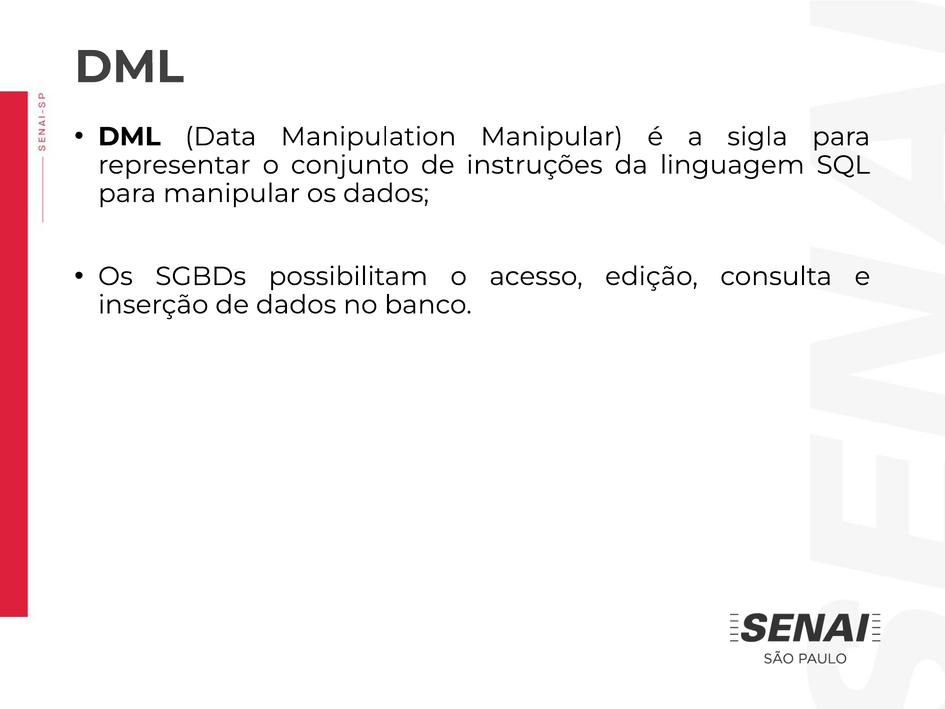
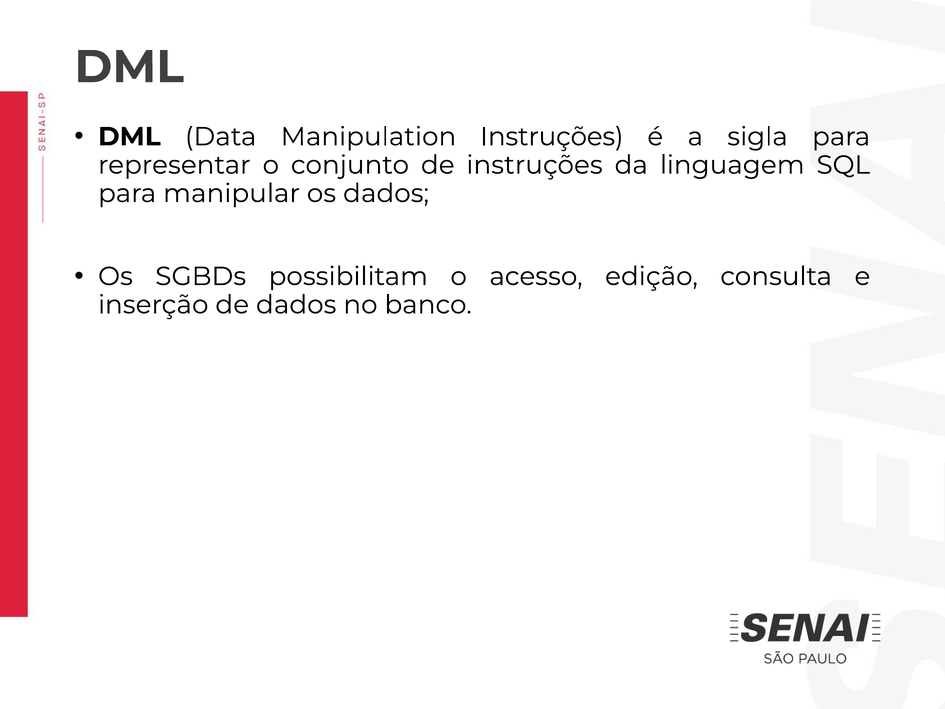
Manipulation Manipular: Manipular -> Instruções (552, 137)
